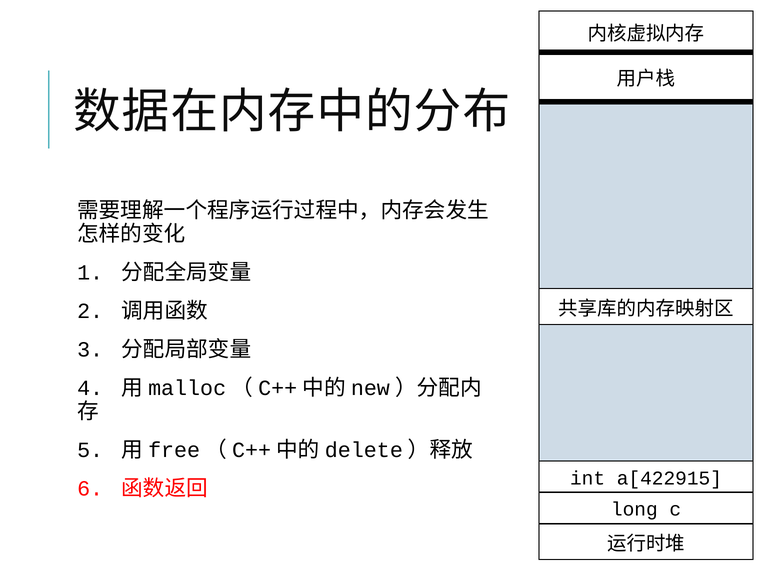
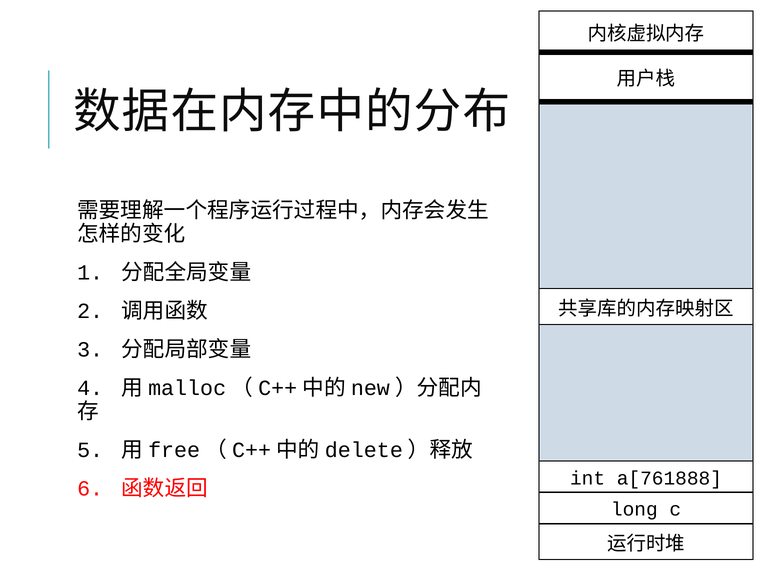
a[422915: a[422915 -> a[761888 (669, 478)
